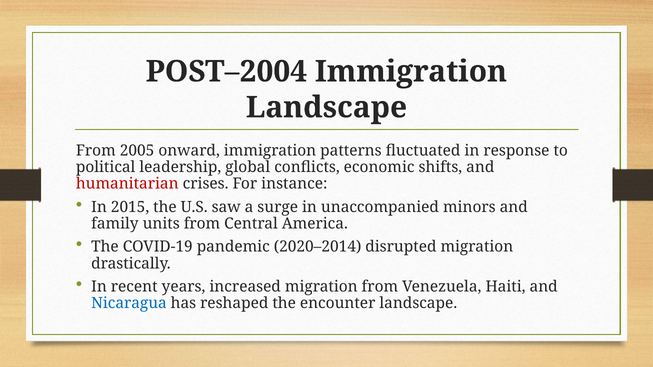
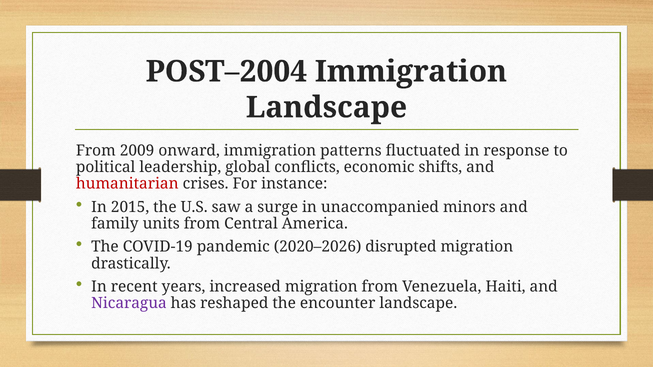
2005: 2005 -> 2009 (137, 151)
2020–2014: 2020–2014 -> 2020–2026 (318, 247)
Nicaragua colour: blue -> purple (129, 304)
